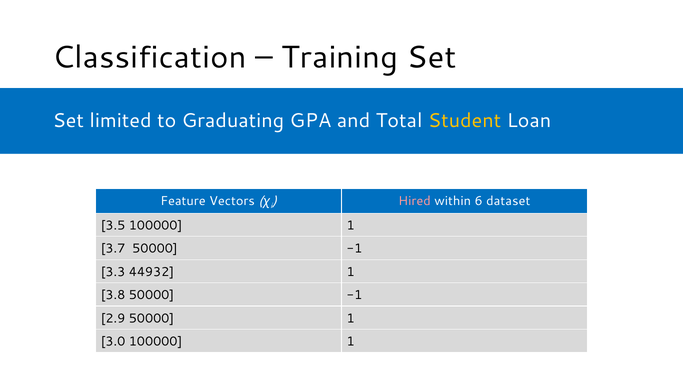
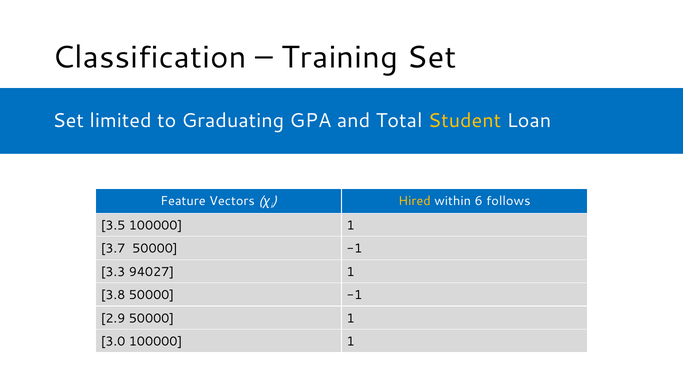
Hired colour: pink -> yellow (415, 201)
dataset: dataset -> follows (508, 201)
44932: 44932 -> 94027 (151, 272)
